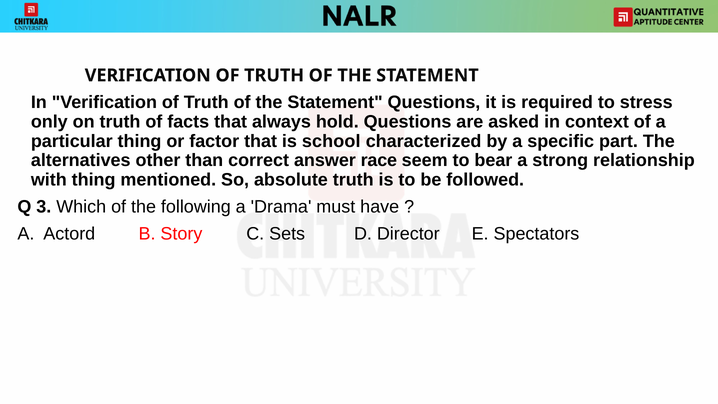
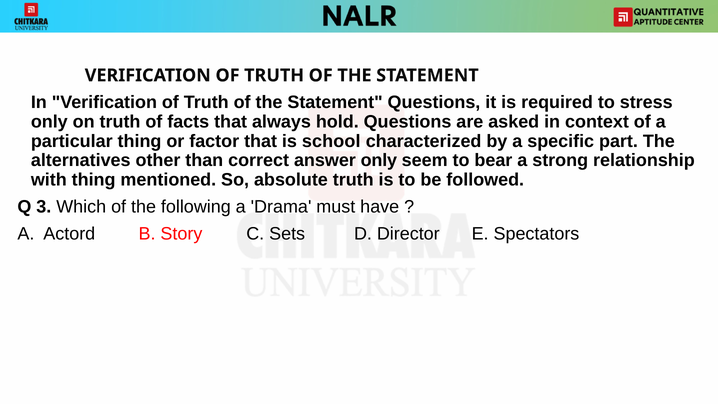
answer race: race -> only (379, 160)
